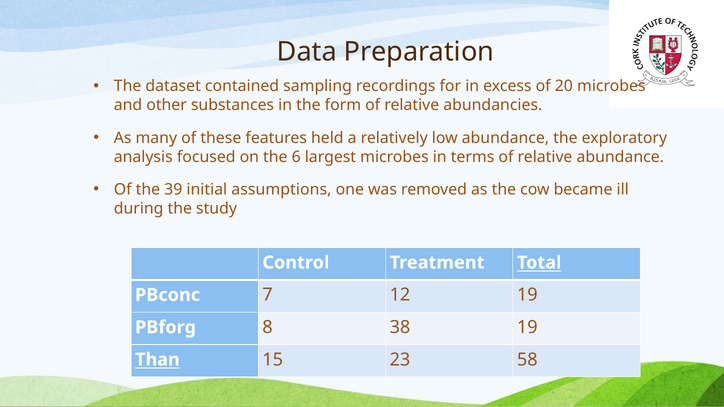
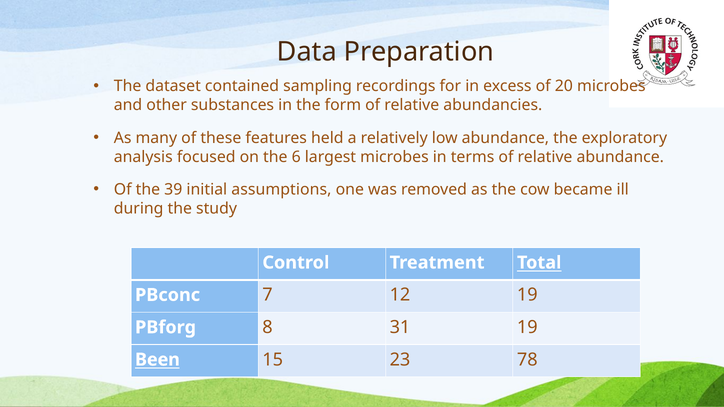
38: 38 -> 31 (400, 327)
Than: Than -> Been (157, 360)
58: 58 -> 78 (527, 360)
